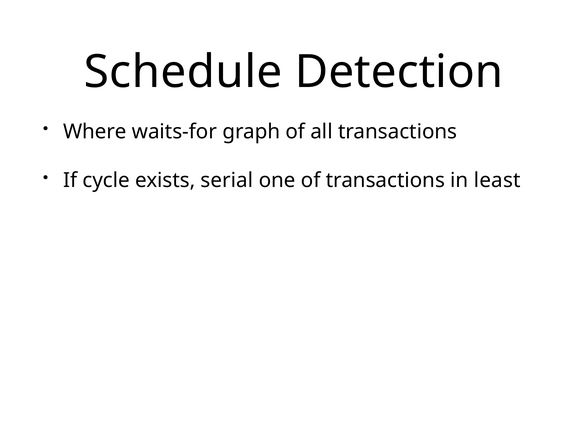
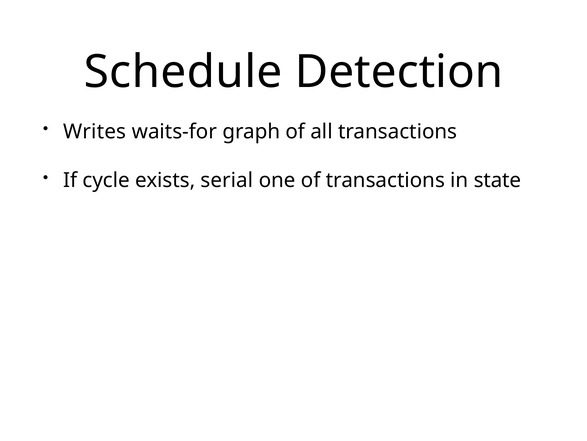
Where: Where -> Writes (95, 131)
least: least -> state (497, 180)
